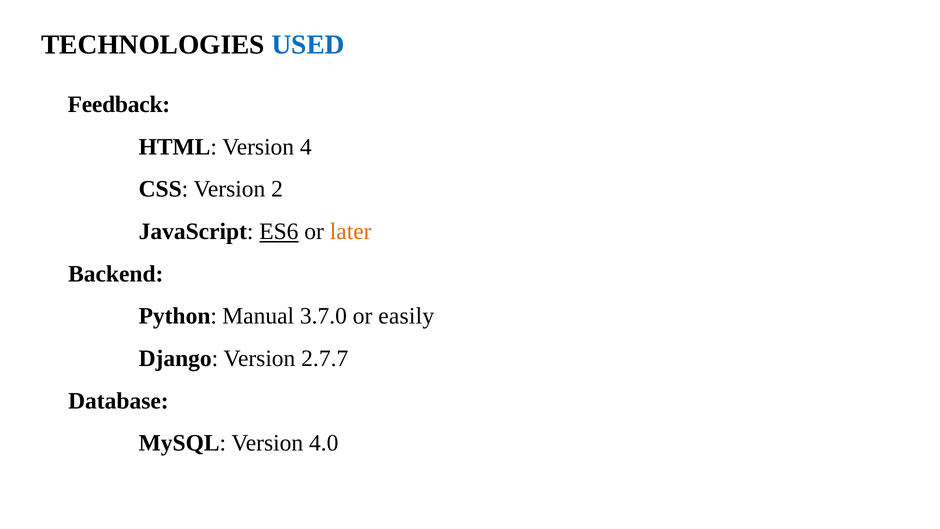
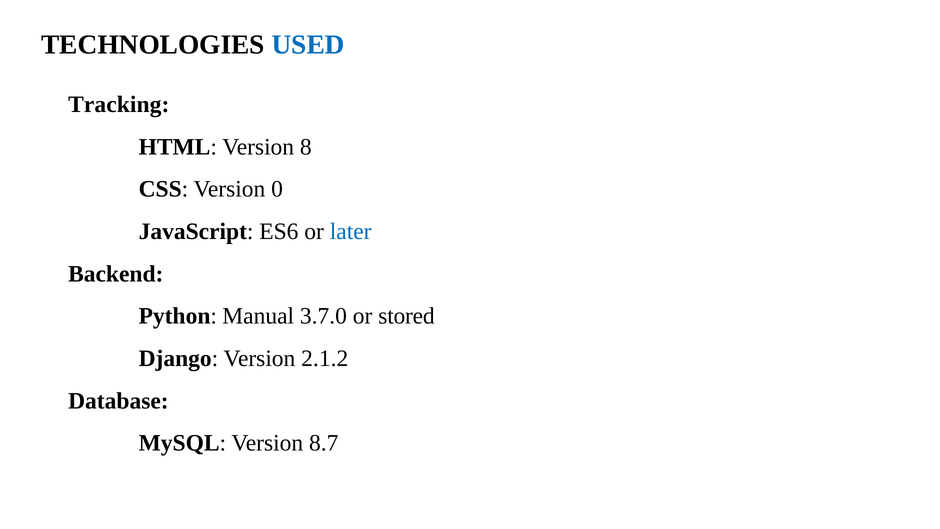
Feedback: Feedback -> Tracking (119, 104)
4: 4 -> 8 (306, 147)
2: 2 -> 0 (277, 189)
ES6 underline: present -> none (279, 231)
later colour: orange -> blue (351, 231)
easily: easily -> stored (406, 316)
2.7.7: 2.7.7 -> 2.1.2 (325, 358)
4.0: 4.0 -> 8.7 (324, 443)
